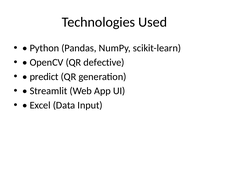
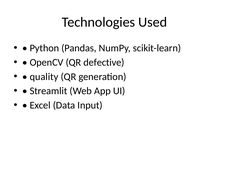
predict: predict -> quality (44, 77)
